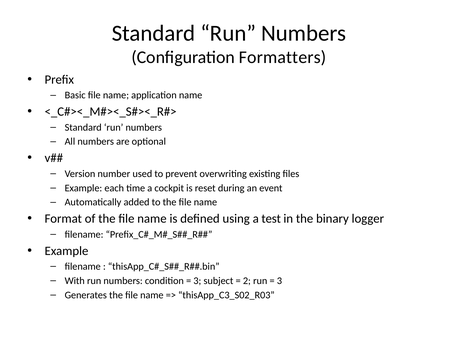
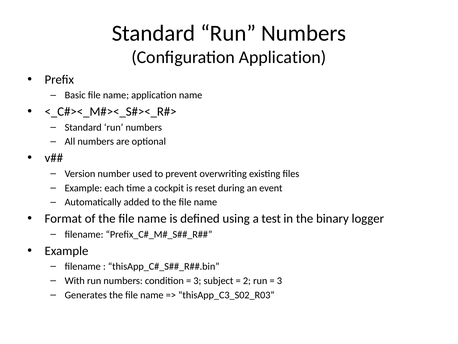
Configuration Formatters: Formatters -> Application (283, 57)
